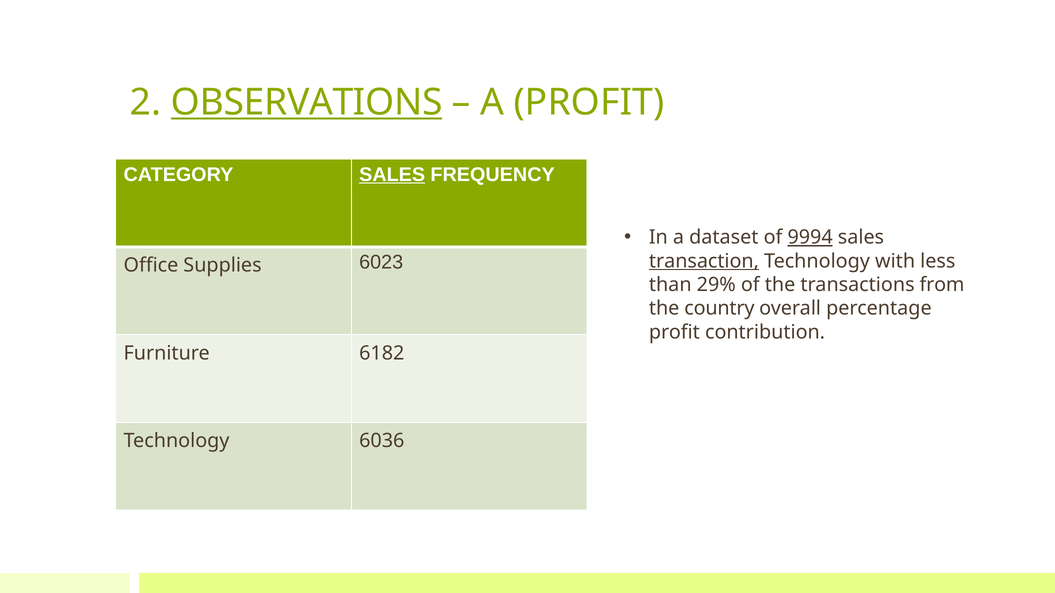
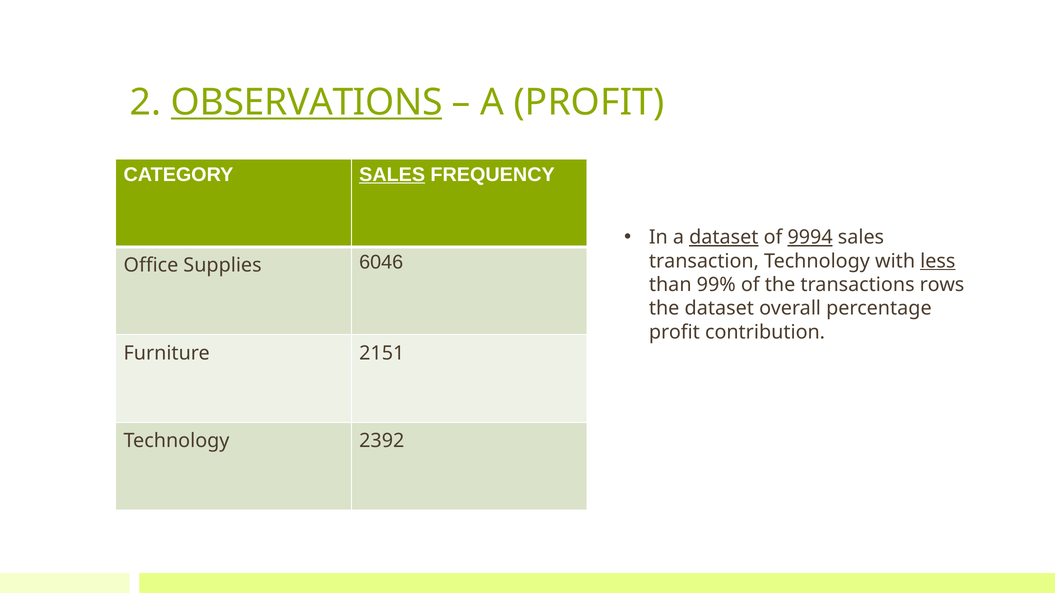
dataset underline: none -> present (724, 237)
transaction underline: present -> none (704, 261)
less underline: none -> present (938, 261)
6023: 6023 -> 6046 (381, 262)
29%: 29% -> 99% (716, 285)
from: from -> rows (942, 285)
the country: country -> dataset (719, 309)
6182: 6182 -> 2151 (382, 353)
6036: 6036 -> 2392 (382, 441)
